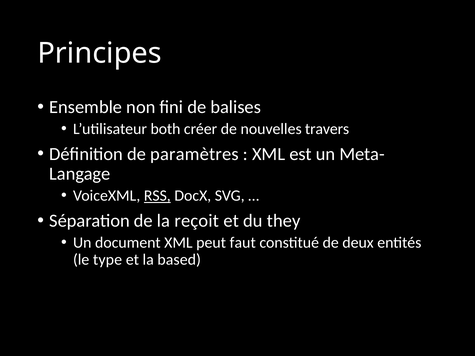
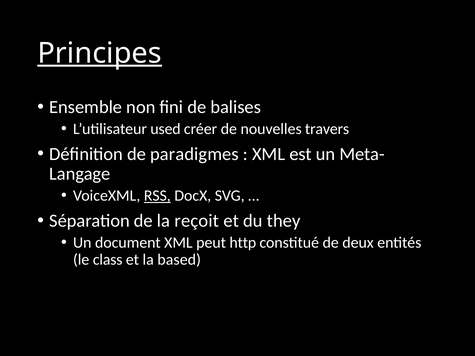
Principes underline: none -> present (100, 53)
both: both -> used (166, 129)
paramètres: paramètres -> paradigmes (194, 154)
faut: faut -> http (243, 243)
type: type -> class (108, 260)
